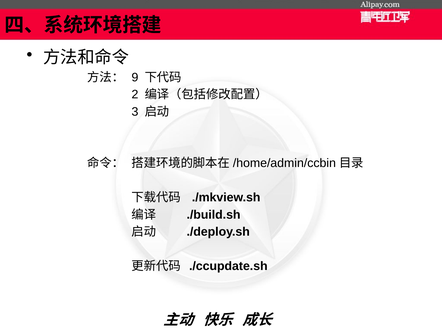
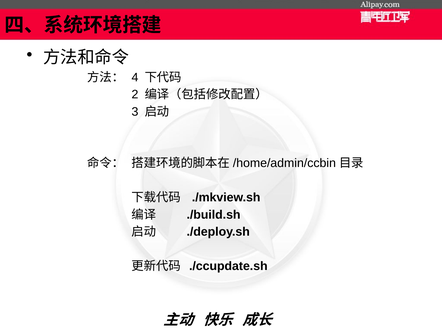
9: 9 -> 4 (135, 77)
